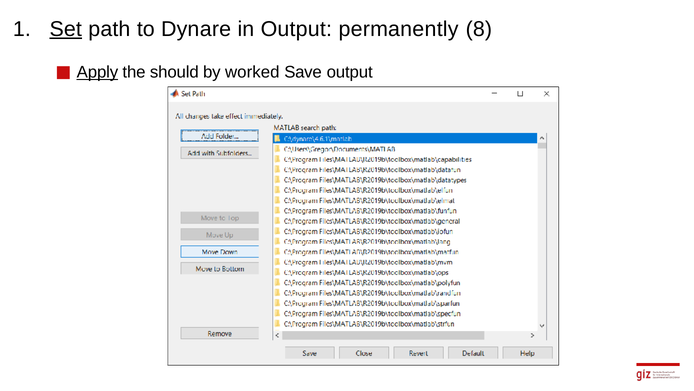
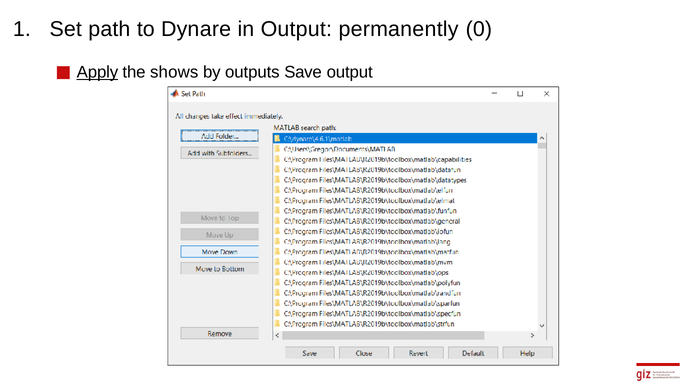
Set underline: present -> none (66, 29)
8: 8 -> 0 (479, 29)
should: should -> shows (174, 72)
worked: worked -> outputs (252, 72)
